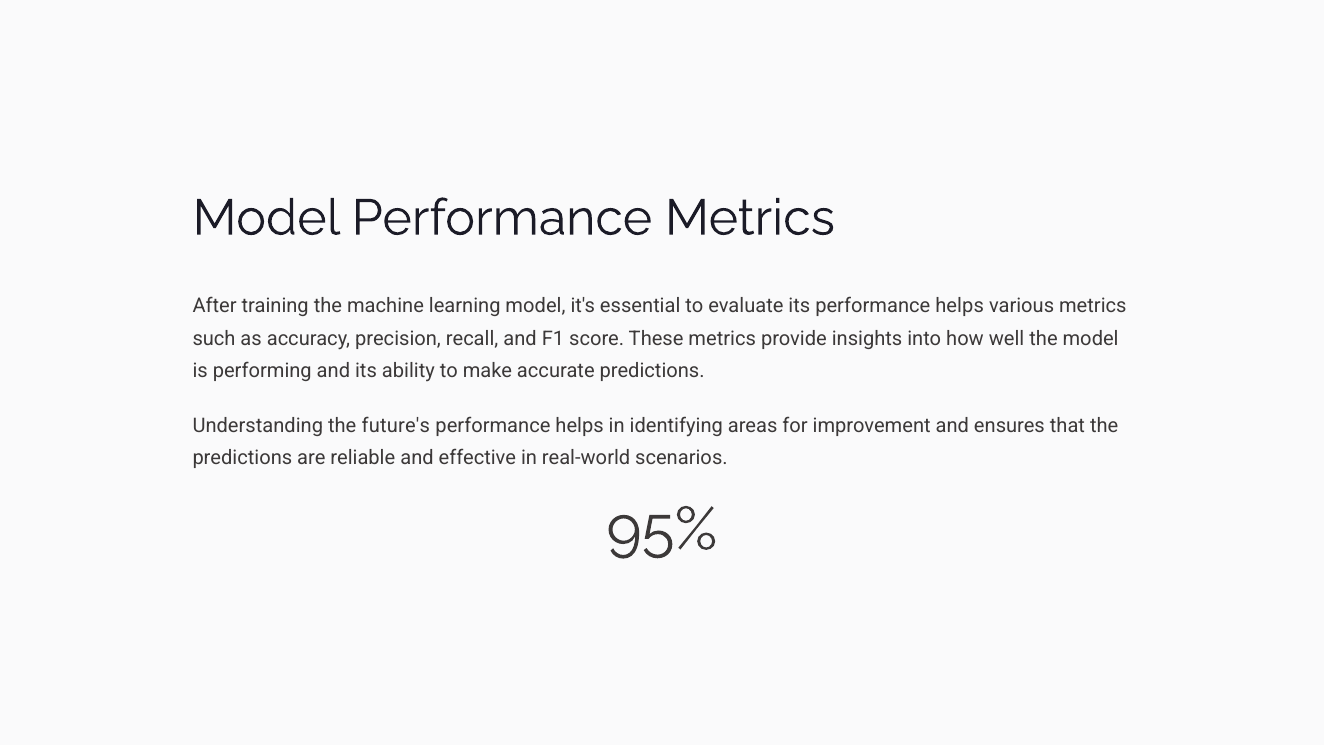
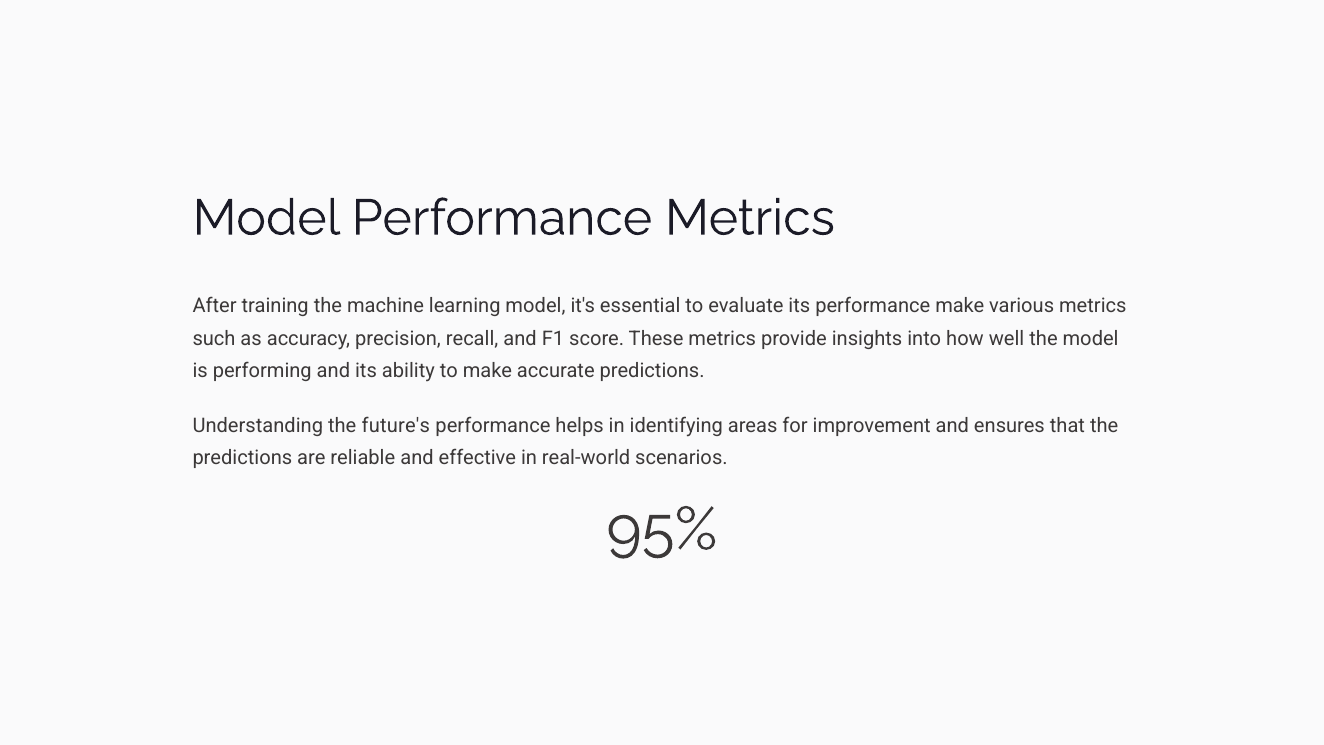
its performance helps: helps -> make (960, 306)
